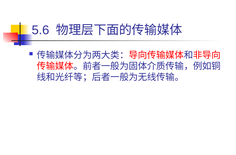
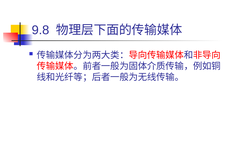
5.6: 5.6 -> 9.8 (41, 30)
